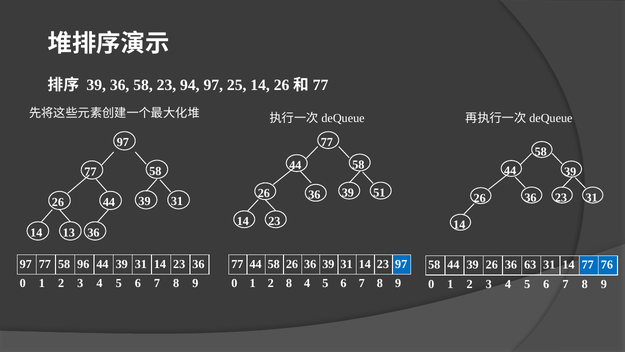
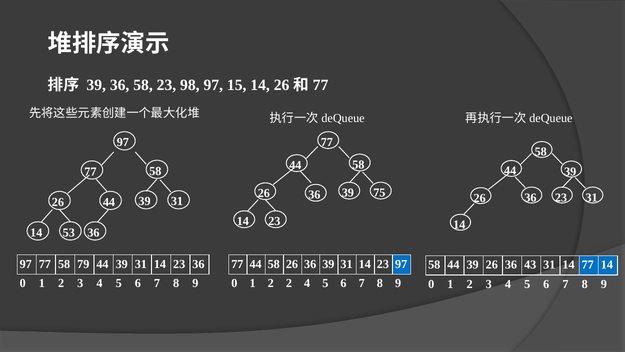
94: 94 -> 98 (190, 85)
25: 25 -> 15 (237, 85)
51: 51 -> 75 (379, 193)
13: 13 -> 53 (69, 232)
96: 96 -> 79 (83, 264)
63: 63 -> 43 (530, 265)
77 76: 76 -> 14 (607, 265)
2 8: 8 -> 2 (289, 283)
